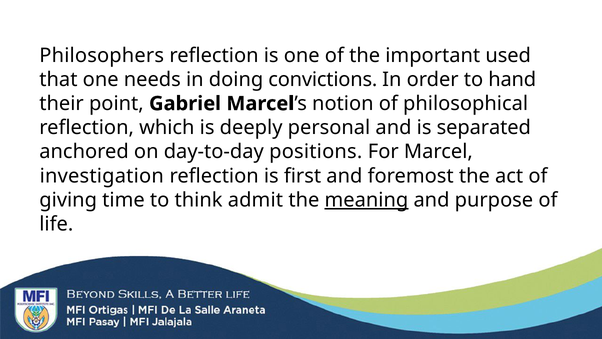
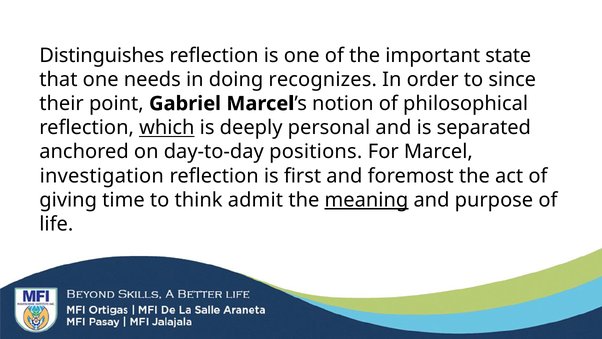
Philosophers: Philosophers -> Distinguishes (102, 55)
used: used -> state (508, 55)
convictions: convictions -> recognizes (323, 79)
hand: hand -> since (512, 79)
which underline: none -> present (167, 128)
